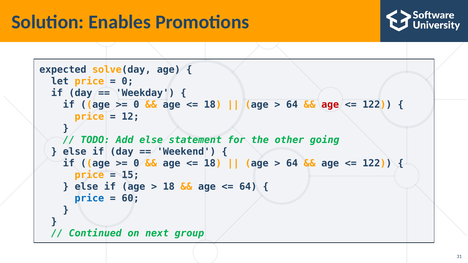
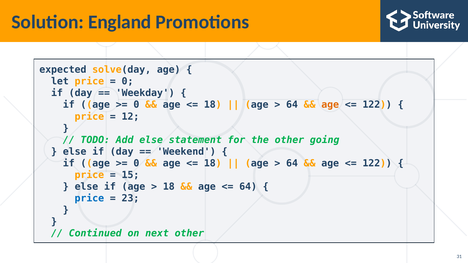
Enables: Enables -> England (120, 22)
age colour: red -> orange (330, 105)
60: 60 -> 23 (130, 199)
next group: group -> other (189, 234)
